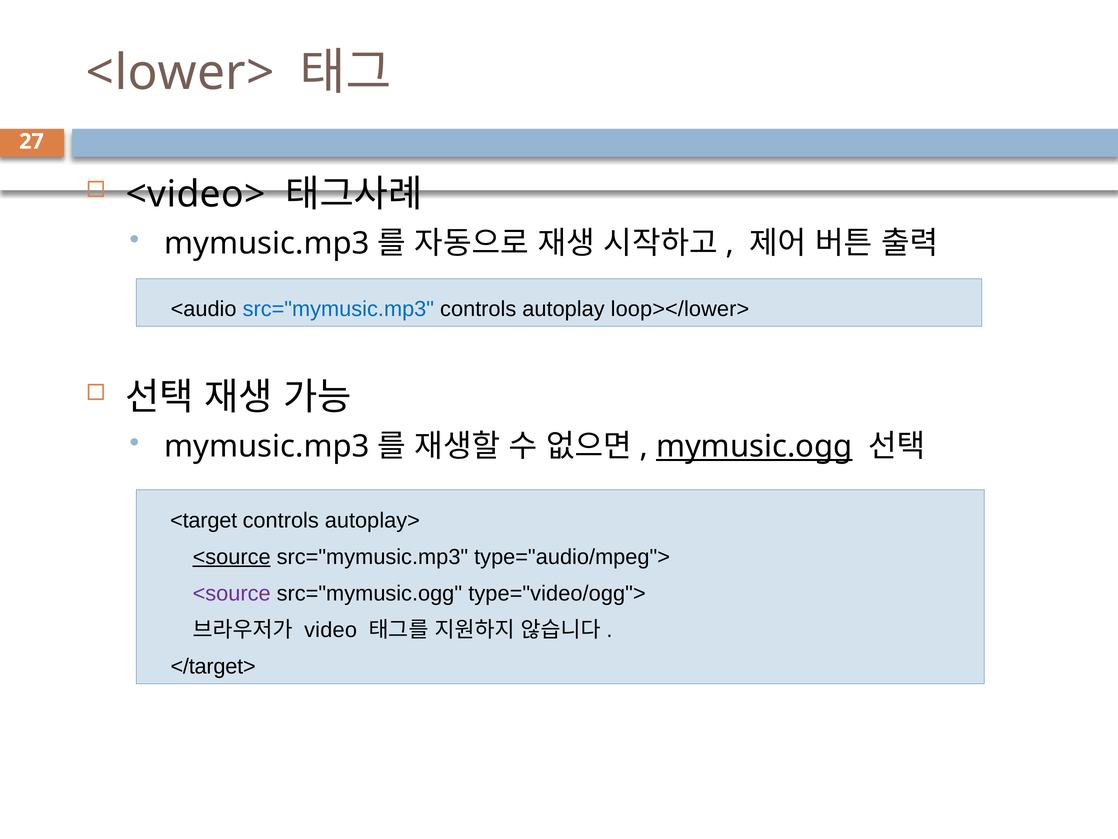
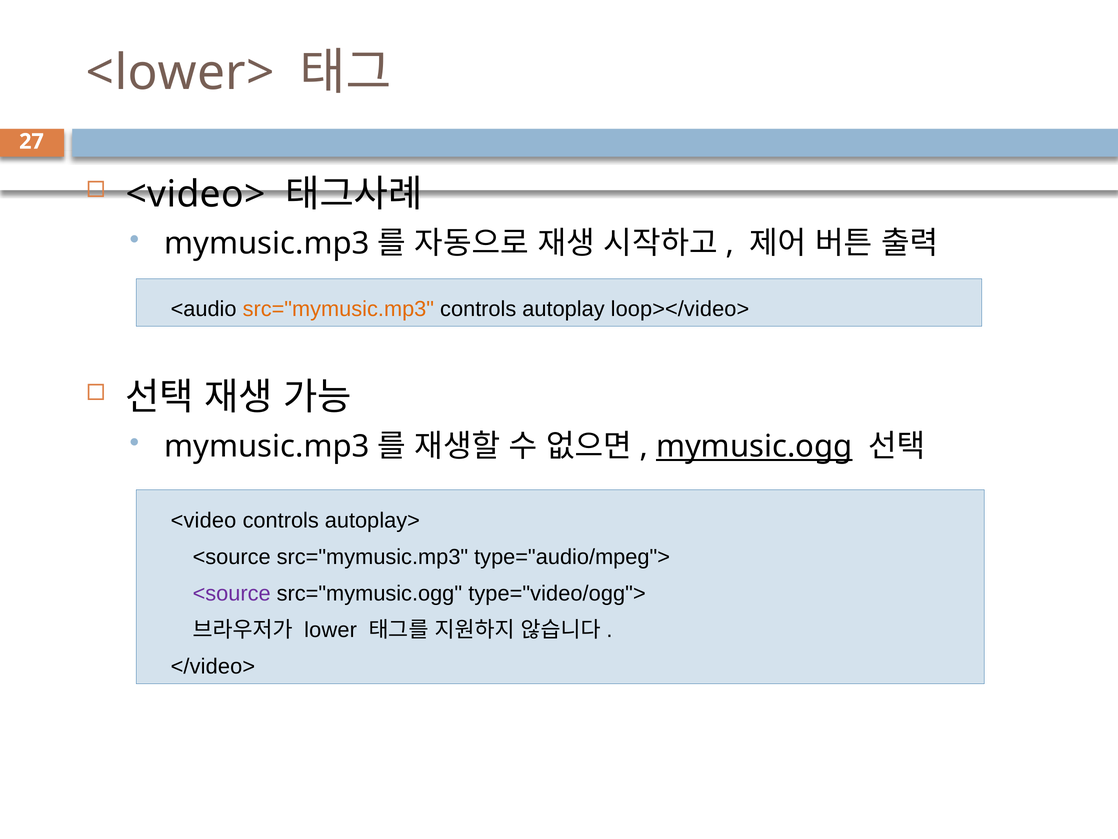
src="mymusic.mp3 colour: blue -> orange (338, 309)
loop></lower>: loop></lower> -> loop></video> (680, 309)
<target: <target -> <video (203, 520)
<source underline: present -> none (232, 557)
video: video -> lower (331, 630)
</target>: </target> -> </video> (213, 666)
